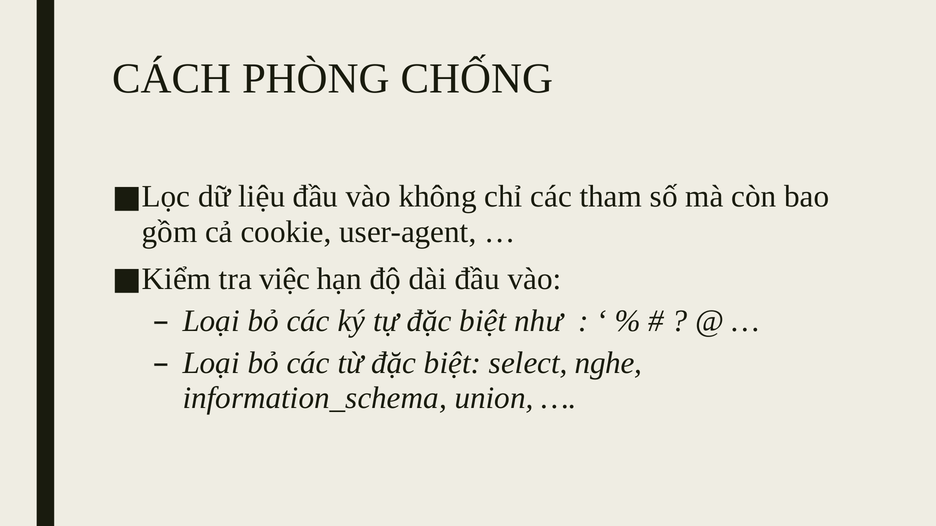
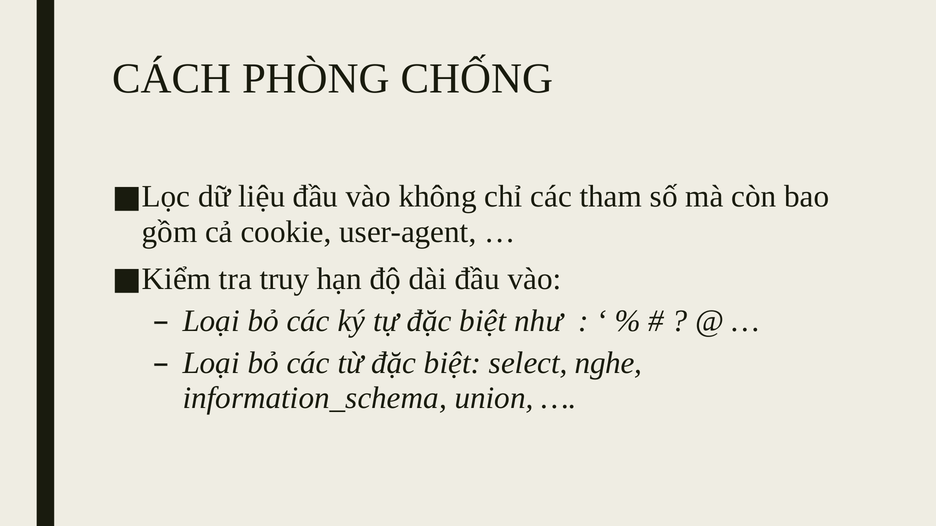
việc: việc -> truy (284, 279)
